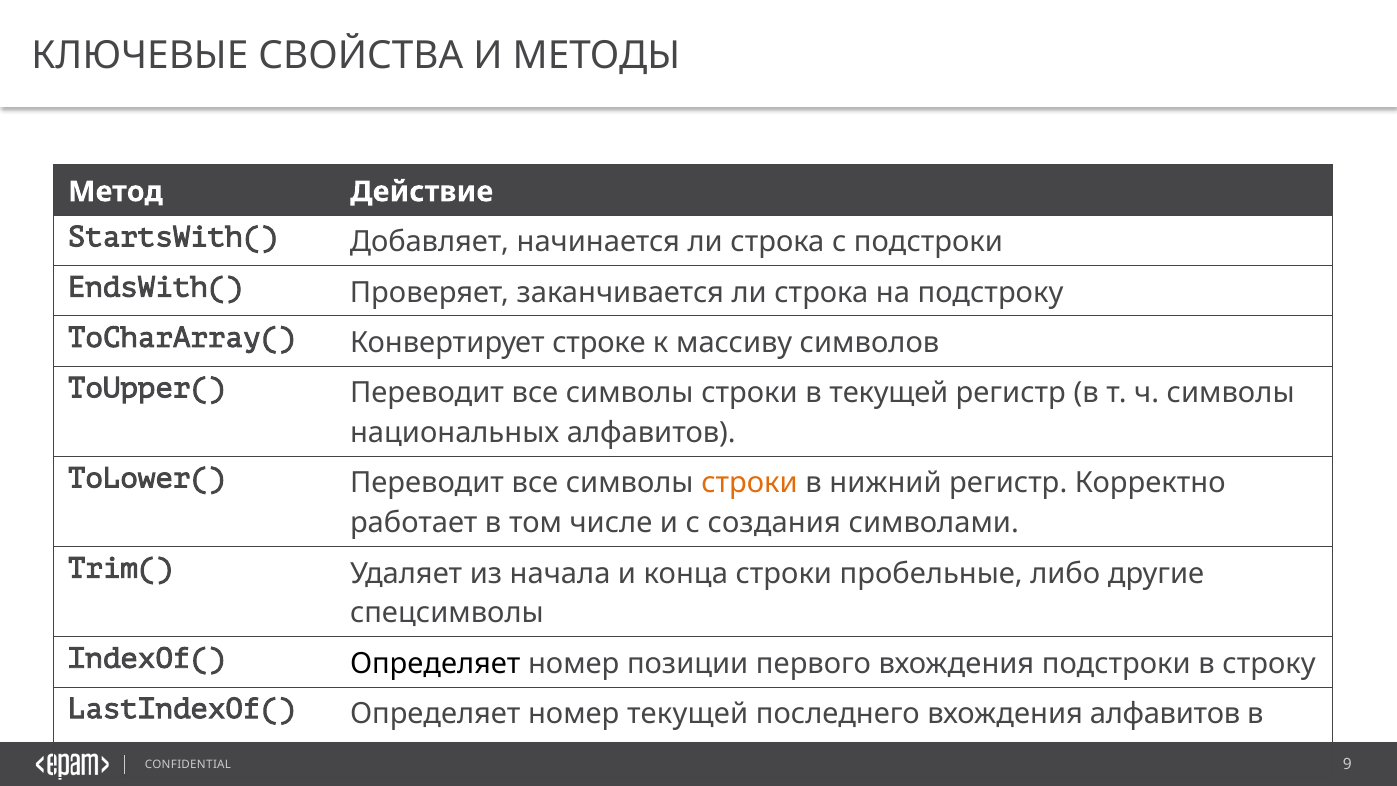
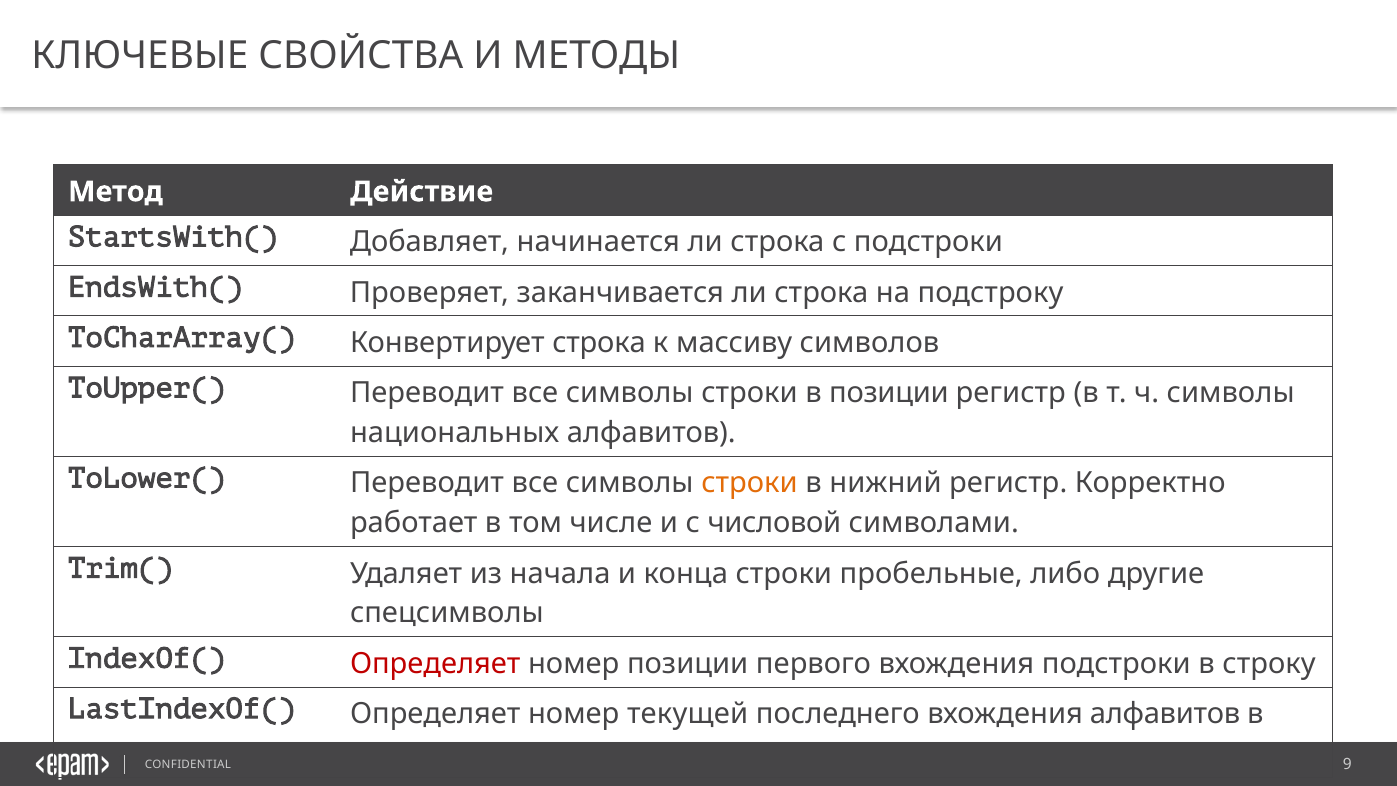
Конвертирует строке: строке -> строка (599, 343)
в текущей: текущей -> позиции (889, 393)
создания: создания -> числовой (774, 523)
Определяет colour: black -> red (435, 663)
